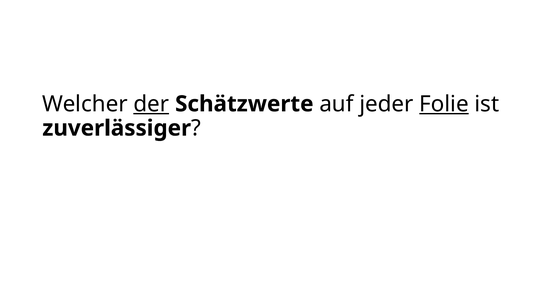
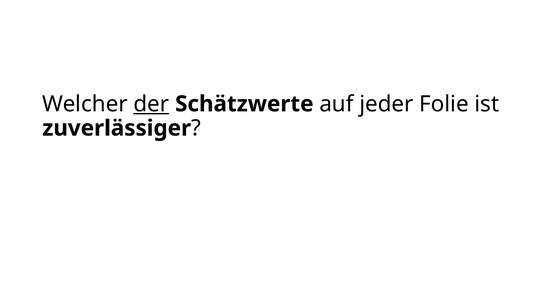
Folie underline: present -> none (444, 104)
